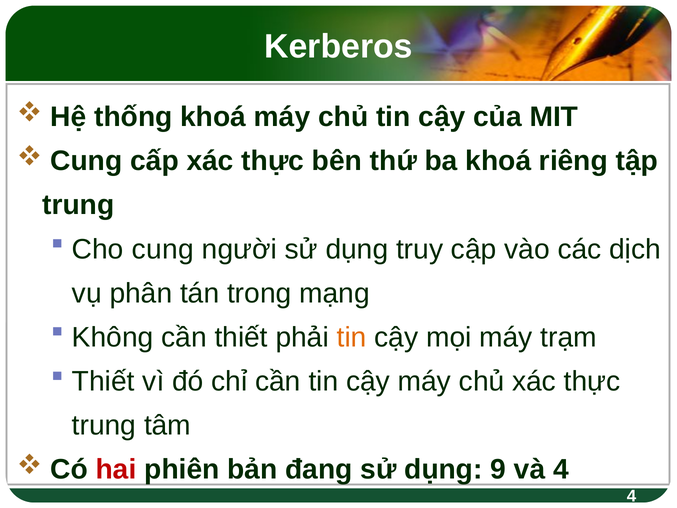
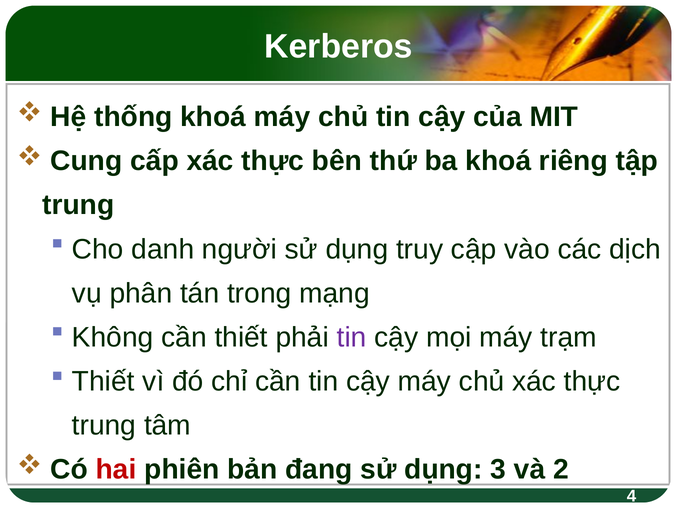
Cho cung: cung -> danh (163, 249)
tin colour: orange -> purple (352, 337)
9: 9 -> 3 (498, 469)
và 4: 4 -> 2 (561, 469)
